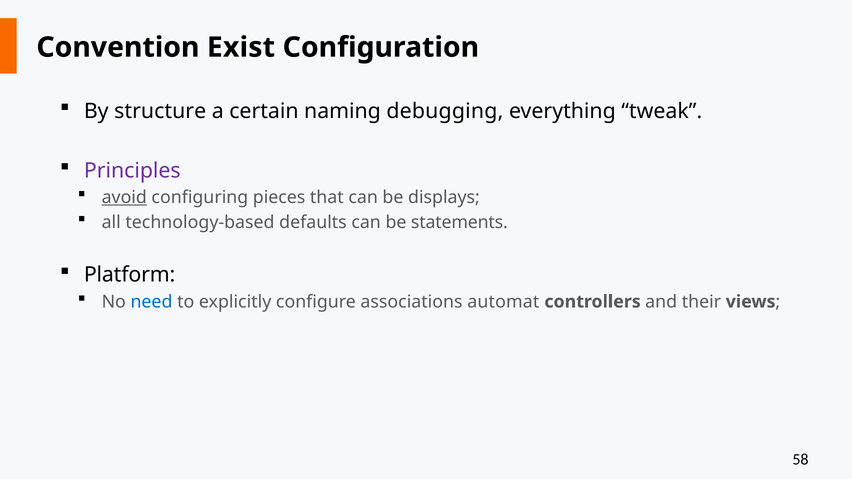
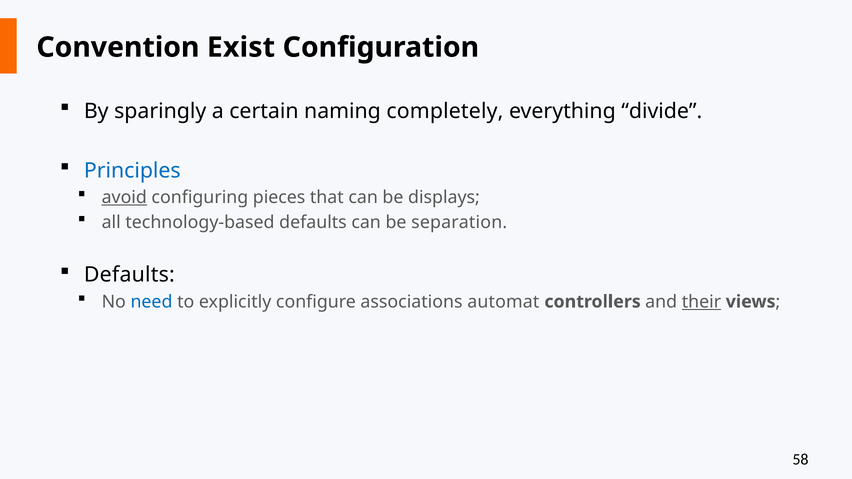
structure: structure -> sparingly (160, 111)
debugging: debugging -> completely (445, 111)
tweak: tweak -> divide (662, 111)
Principles colour: purple -> blue (132, 171)
statements: statements -> separation (459, 222)
Platform: Platform -> Defaults (129, 275)
their underline: none -> present (701, 302)
